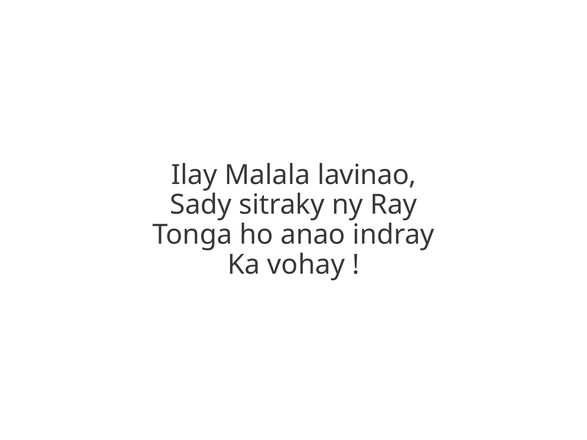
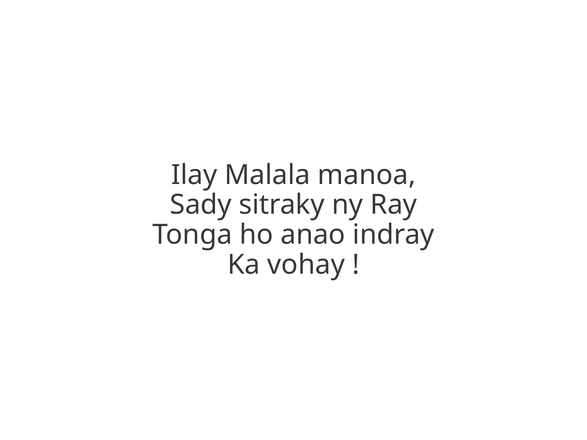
lavinao: lavinao -> manoa (367, 175)
